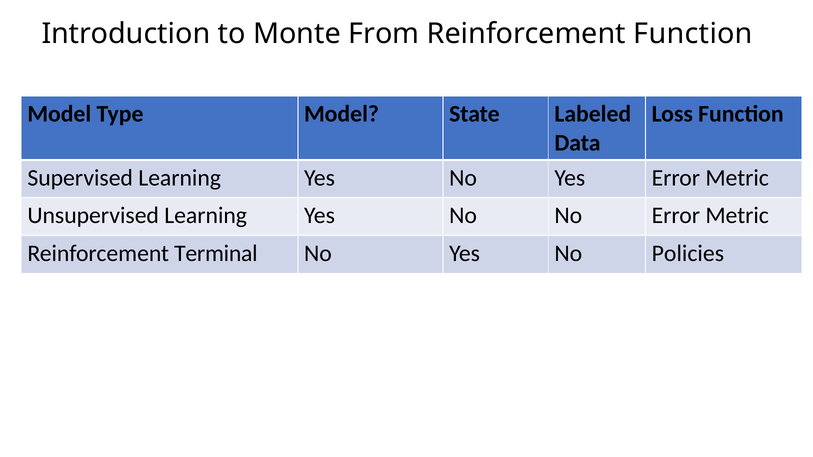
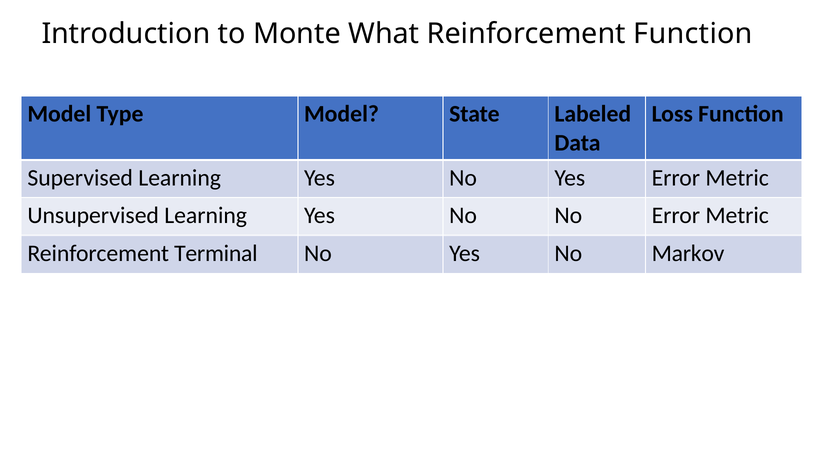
From: From -> What (384, 34)
Policies: Policies -> Markov (688, 254)
